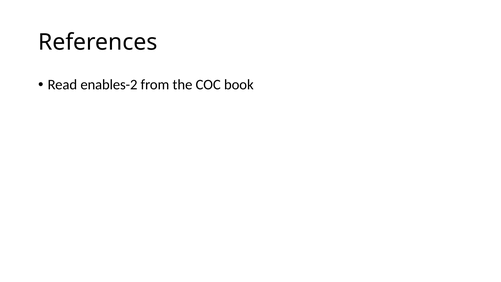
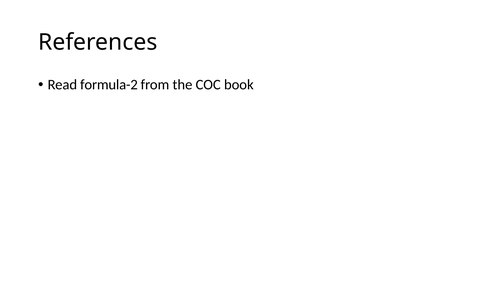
enables-2: enables-2 -> formula-2 (109, 85)
